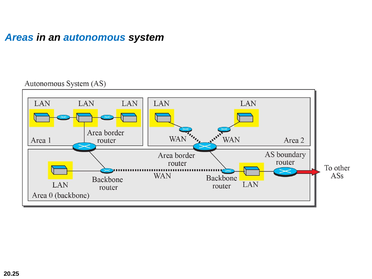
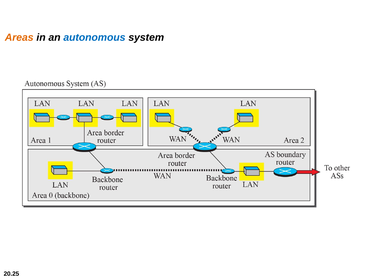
Areas colour: blue -> orange (19, 37)
